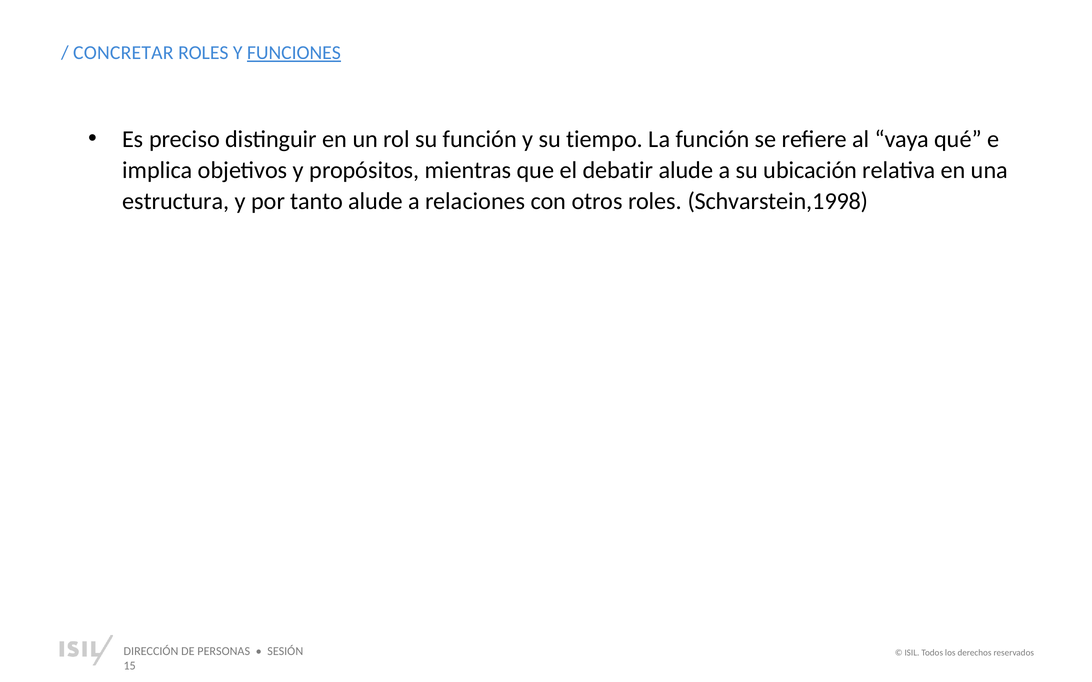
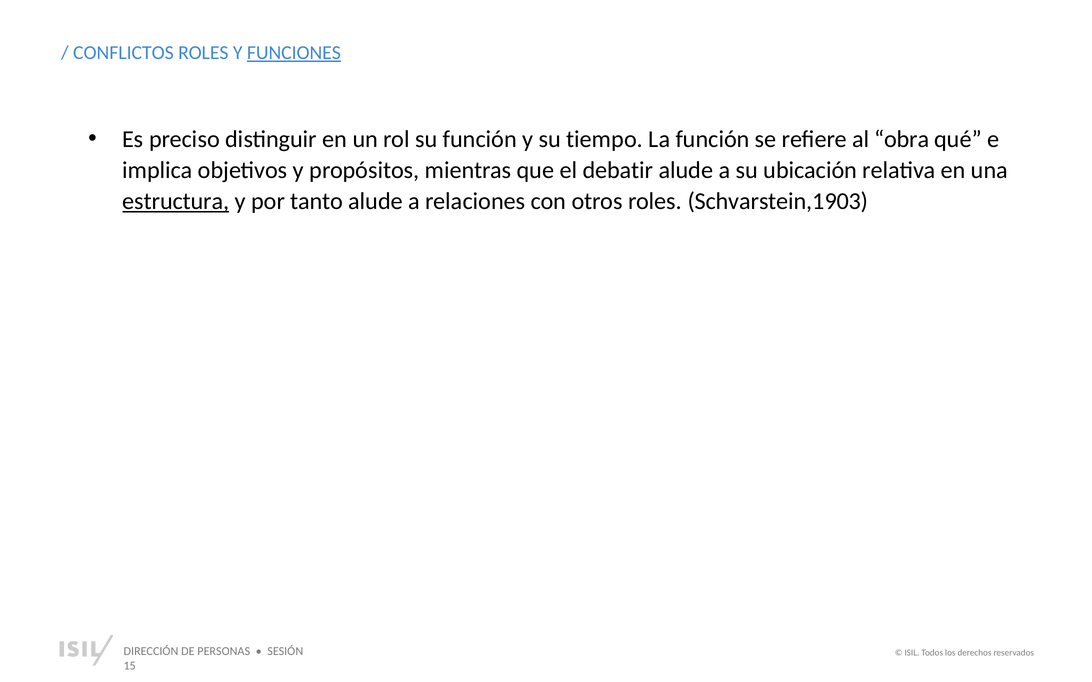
CONCRETAR: CONCRETAR -> CONFLICTOS (123, 53)
vaya: vaya -> obra (902, 139)
estructura underline: none -> present (176, 201)
Schvarstein,1998: Schvarstein,1998 -> Schvarstein,1903 (778, 201)
